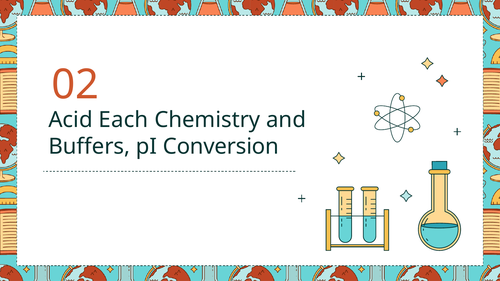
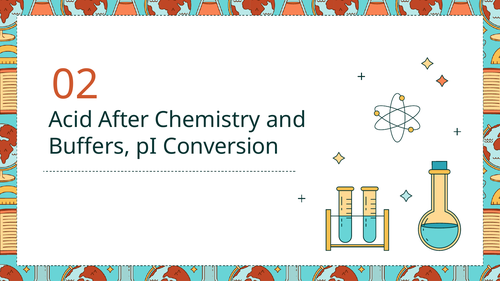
Each: Each -> After (124, 120)
